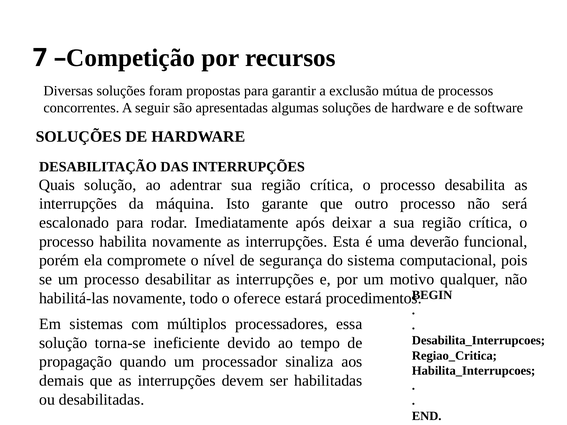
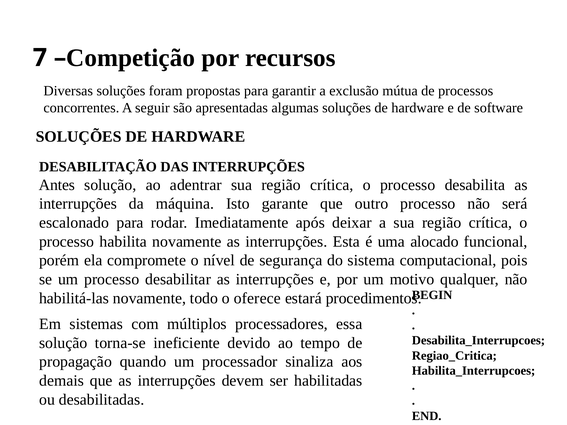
Quais: Quais -> Antes (57, 185)
deverão: deverão -> alocado (434, 242)
